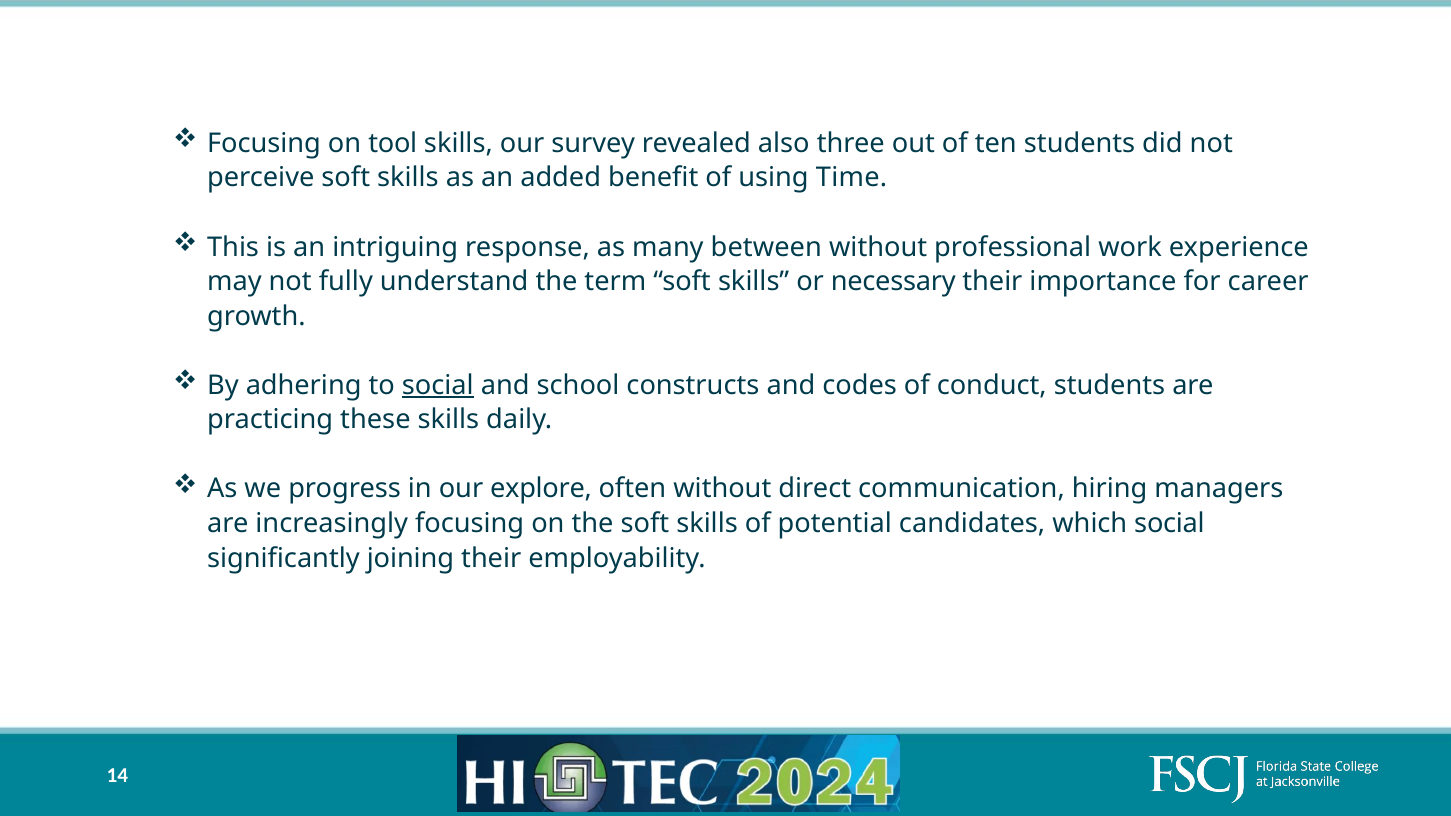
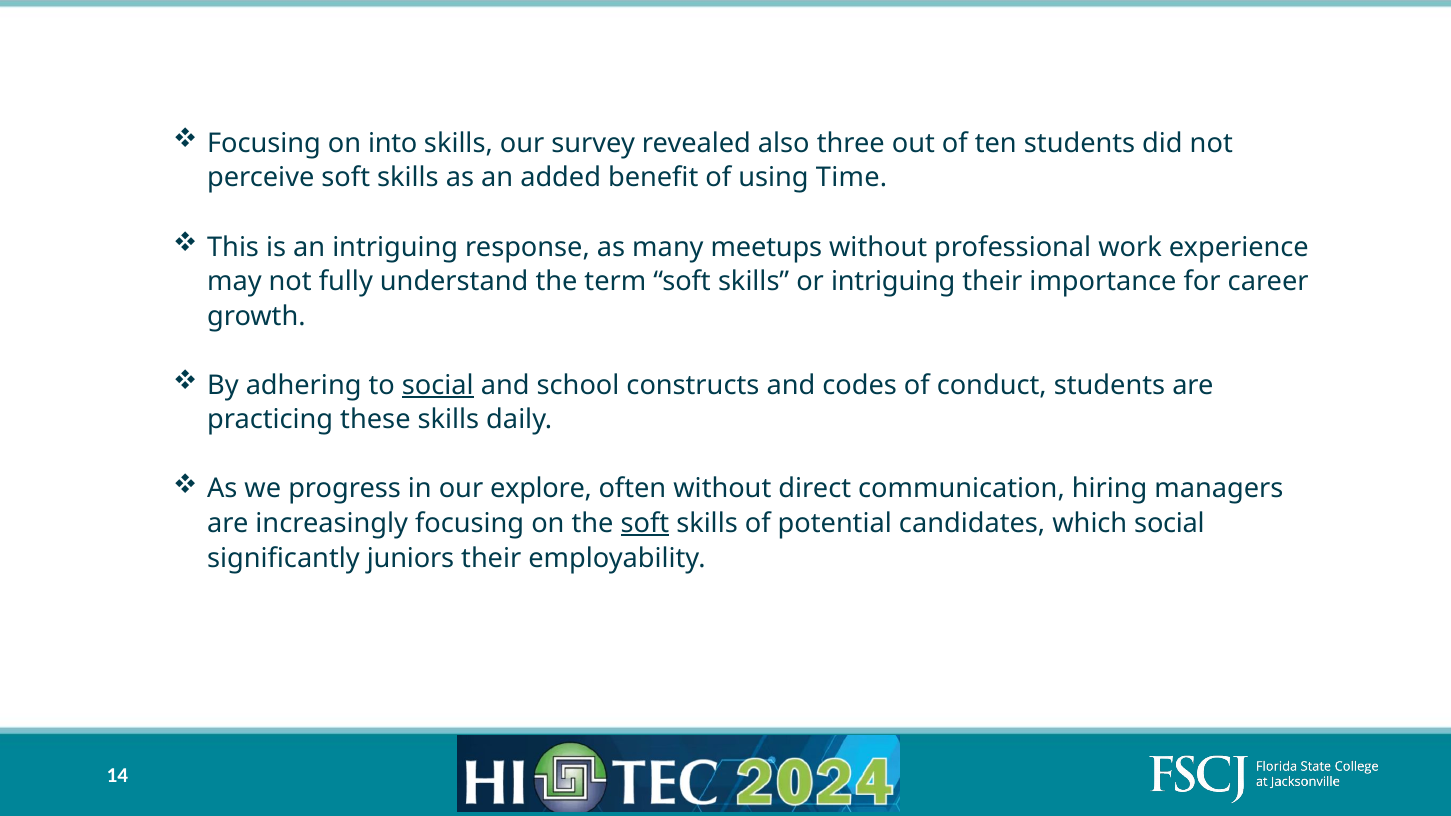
tool: tool -> into (393, 143)
between: between -> meetups (766, 247)
or necessary: necessary -> intriguing (893, 282)
soft underline: none -> present (645, 524)
joining: joining -> juniors (410, 558)
